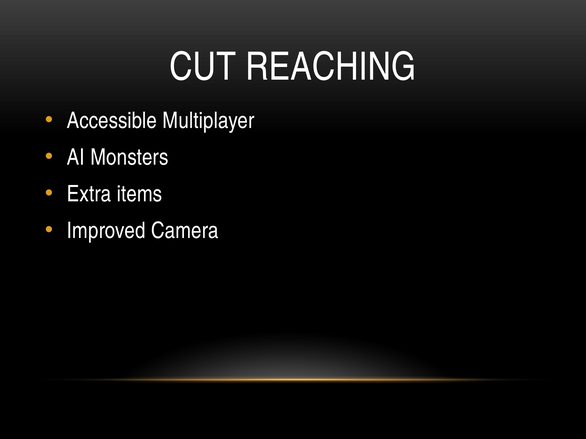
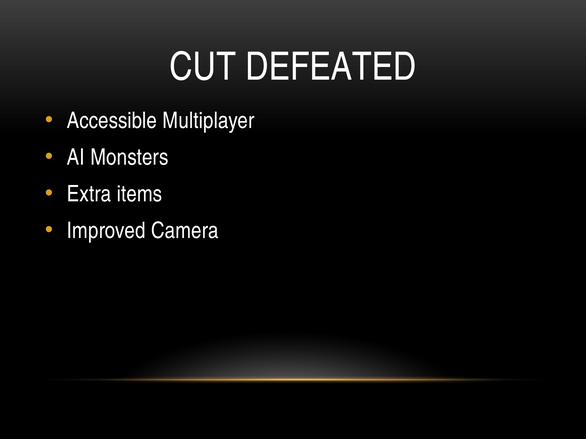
REACHING: REACHING -> DEFEATED (331, 67)
